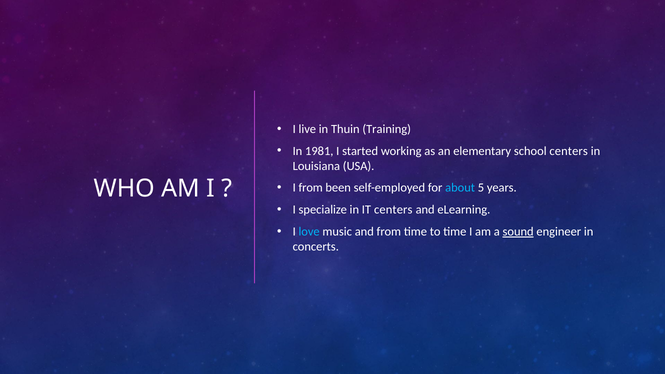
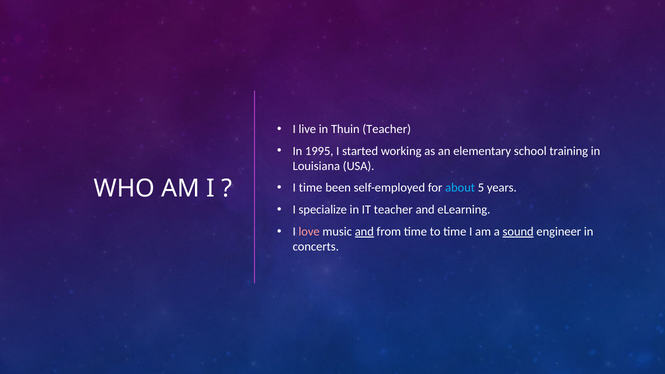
Thuin Training: Training -> Teacher (387, 129)
1981: 1981 -> 1995 (319, 151)
school centers: centers -> training (569, 151)
I from: from -> time (311, 188)
IT centers: centers -> teacher (393, 210)
love colour: light blue -> pink (309, 232)
and underline: none -> present (364, 232)
